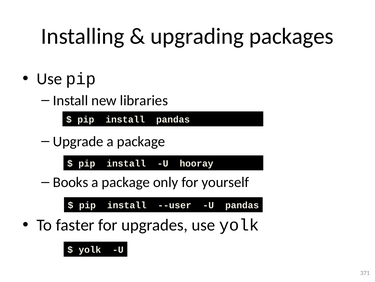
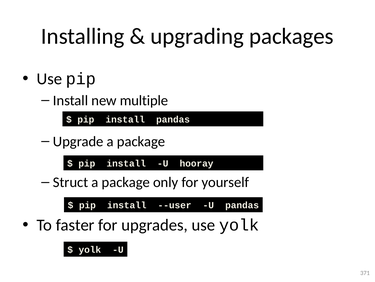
libraries: libraries -> multiple (144, 100)
Books: Books -> Struct (71, 182)
